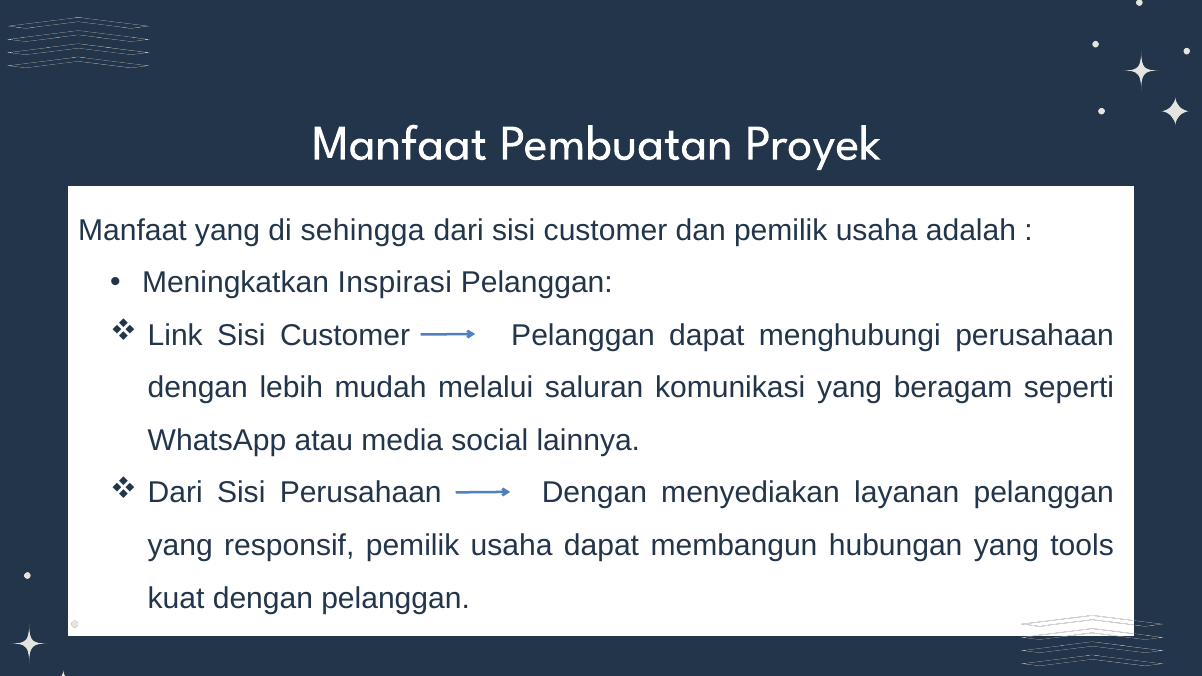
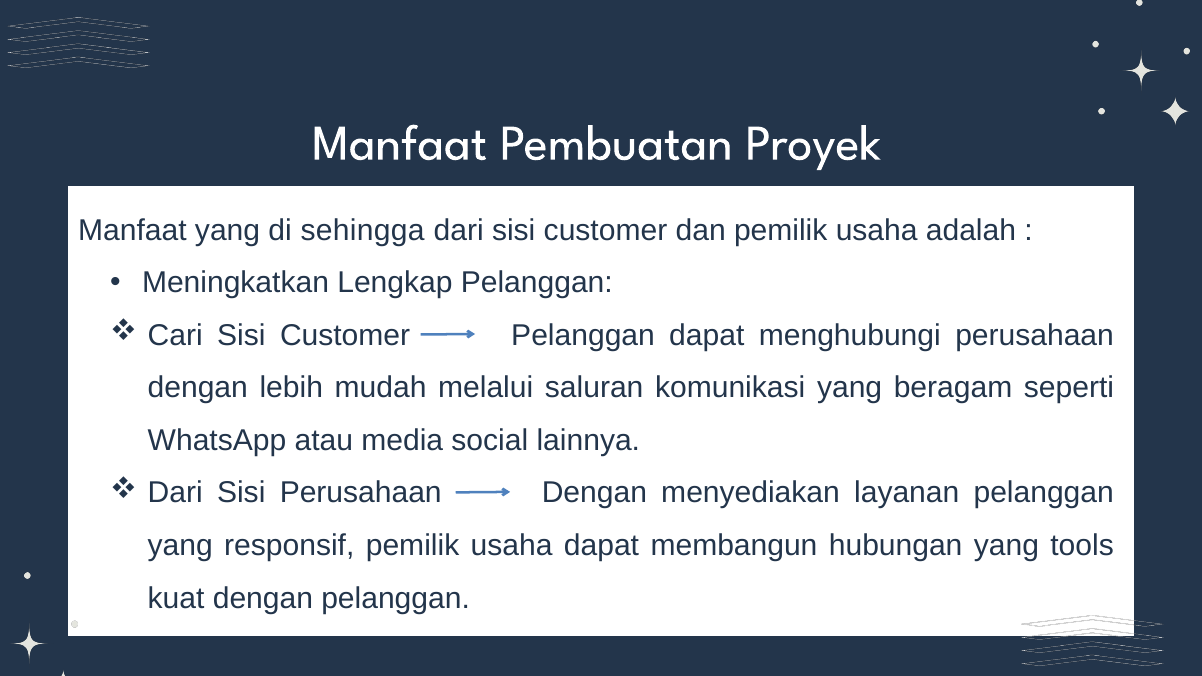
Inspirasi: Inspirasi -> Lengkap (395, 283)
Link: Link -> Cari (175, 335)
